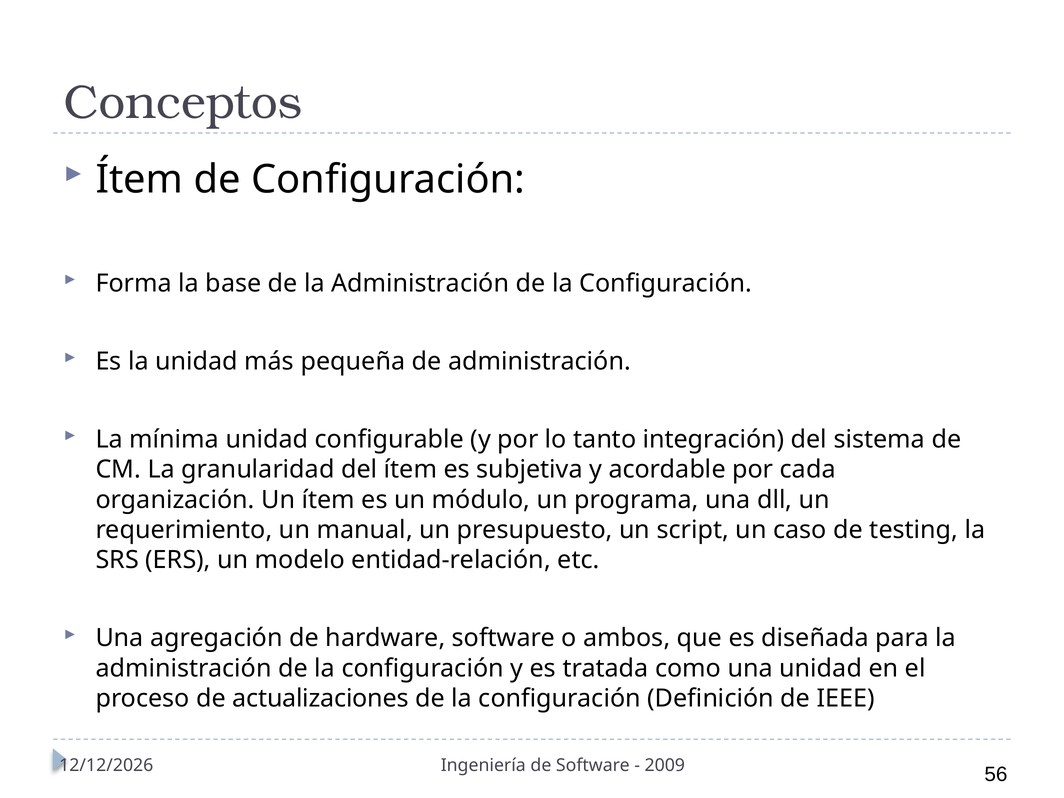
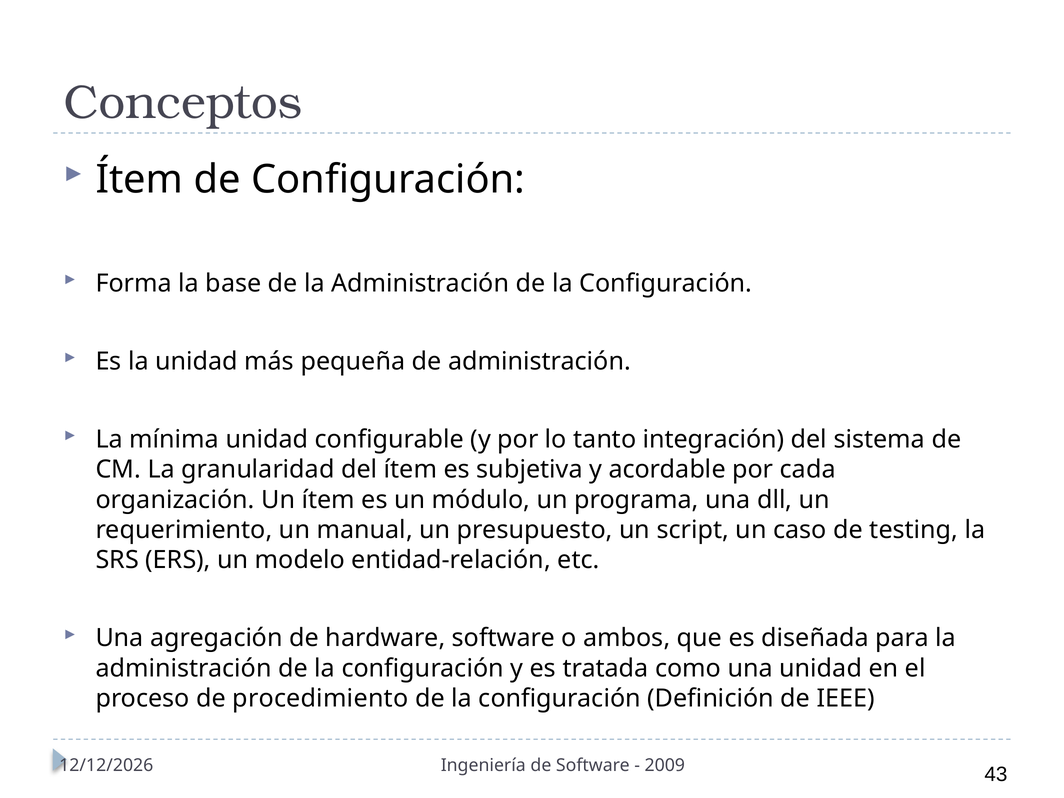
actualizaciones: actualizaciones -> procedimiento (320, 699)
56: 56 -> 43 (996, 775)
